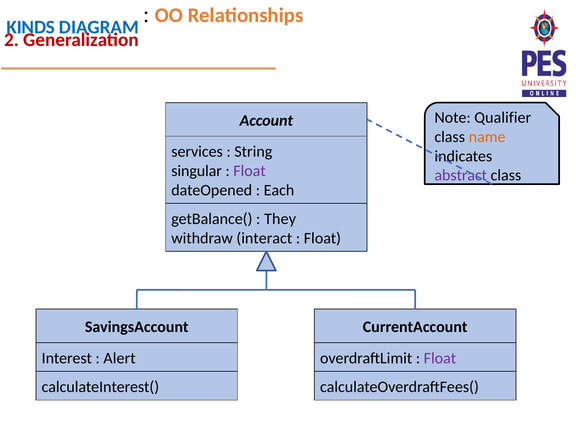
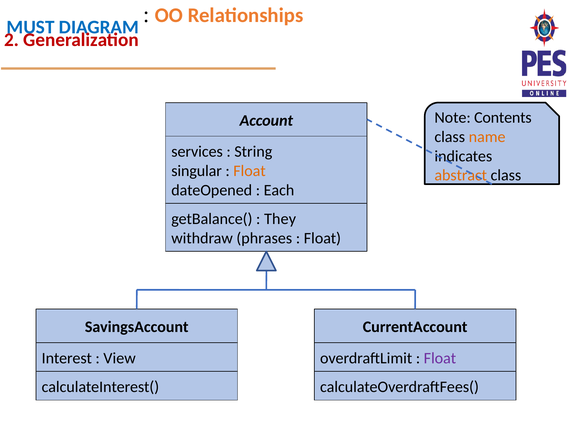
KINDS: KINDS -> MUST (31, 27)
Qualifier: Qualifier -> Contents (503, 118)
Float colour: purple -> orange (250, 171)
abstract colour: purple -> orange (461, 175)
interact: interact -> phrases (264, 238)
Alert: Alert -> View (120, 358)
